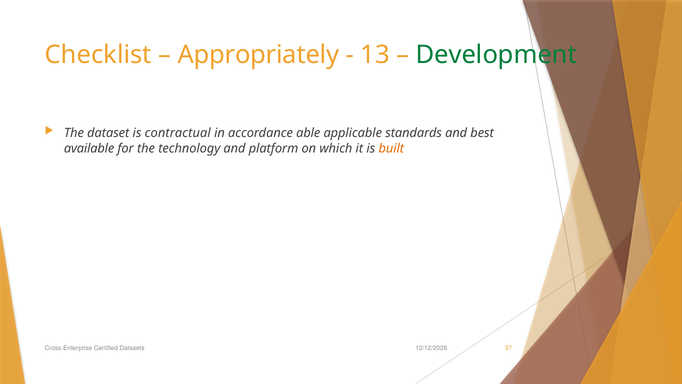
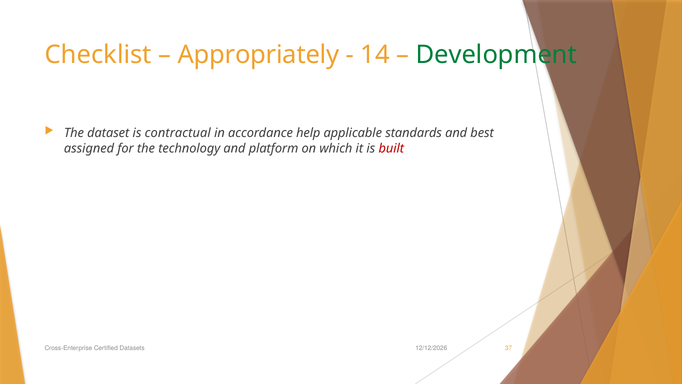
13: 13 -> 14 (375, 55)
able: able -> help (308, 133)
available: available -> assigned (89, 148)
built colour: orange -> red (391, 148)
